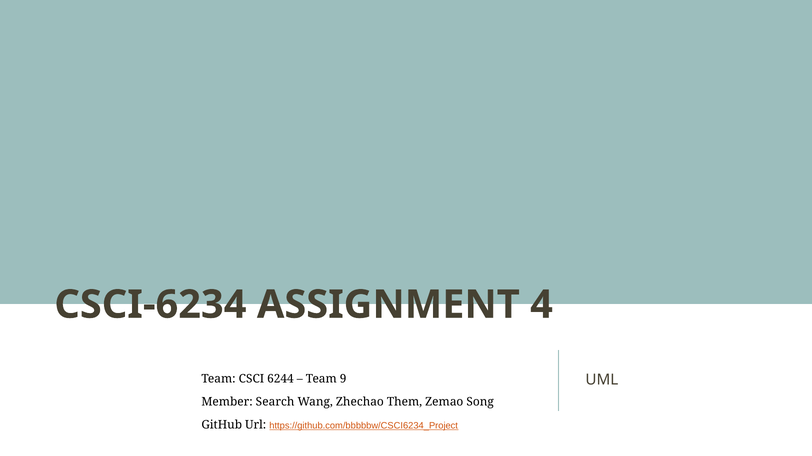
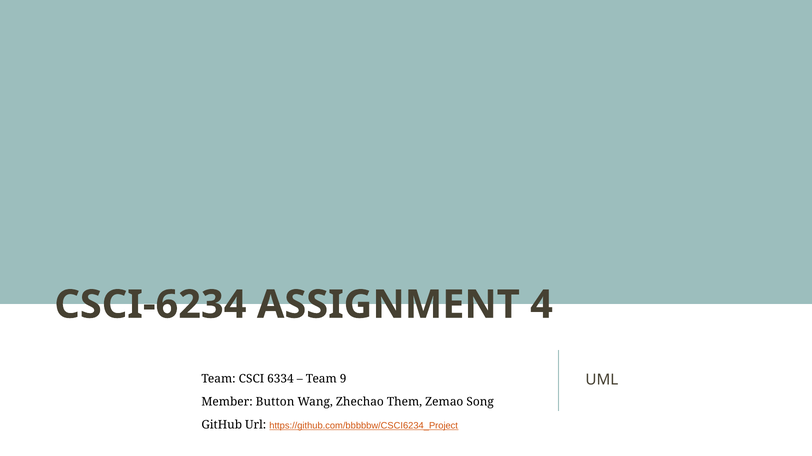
6244: 6244 -> 6334 (280, 380)
Search: Search -> Button (275, 403)
